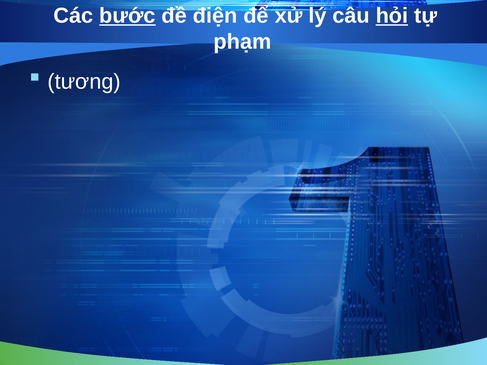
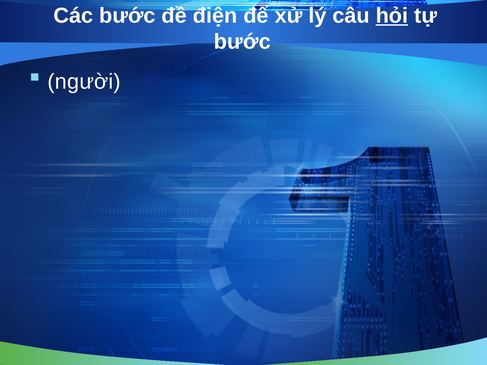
bước underline: present -> none (127, 16)
phạm: phạm -> bước (242, 42)
tương: tương -> người (84, 82)
